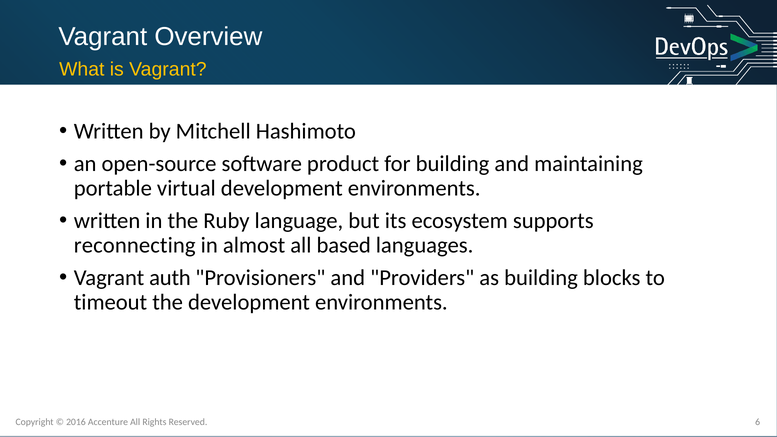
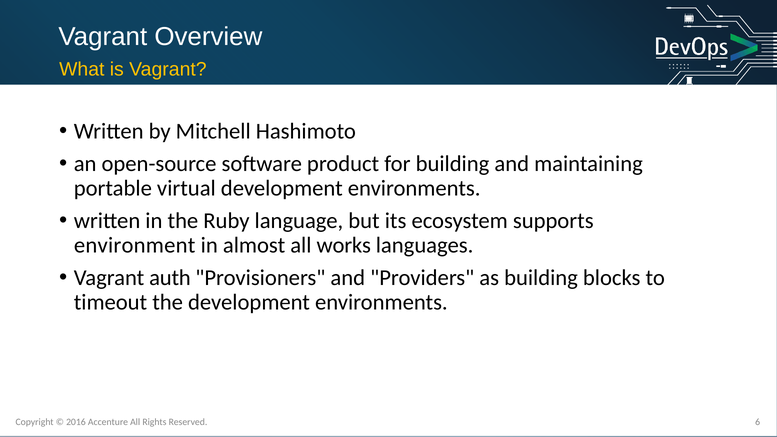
reconnecting: reconnecting -> environment (135, 245)
based: based -> works (344, 245)
